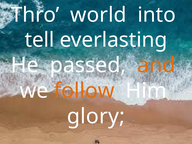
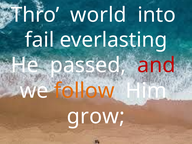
tell: tell -> fail (39, 40)
and colour: orange -> red (156, 65)
glory: glory -> grow (96, 116)
